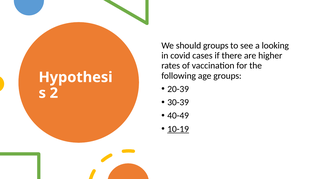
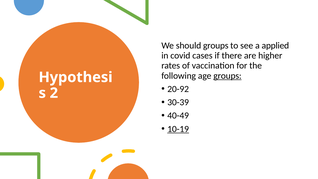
looking: looking -> applied (275, 46)
groups underline: none -> present (227, 76)
20-39: 20-39 -> 20-92 (178, 89)
